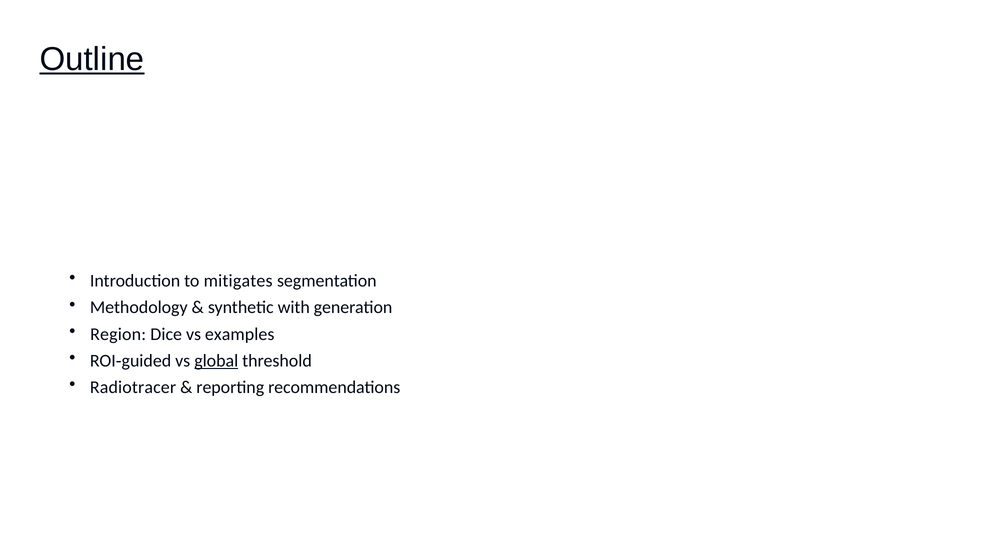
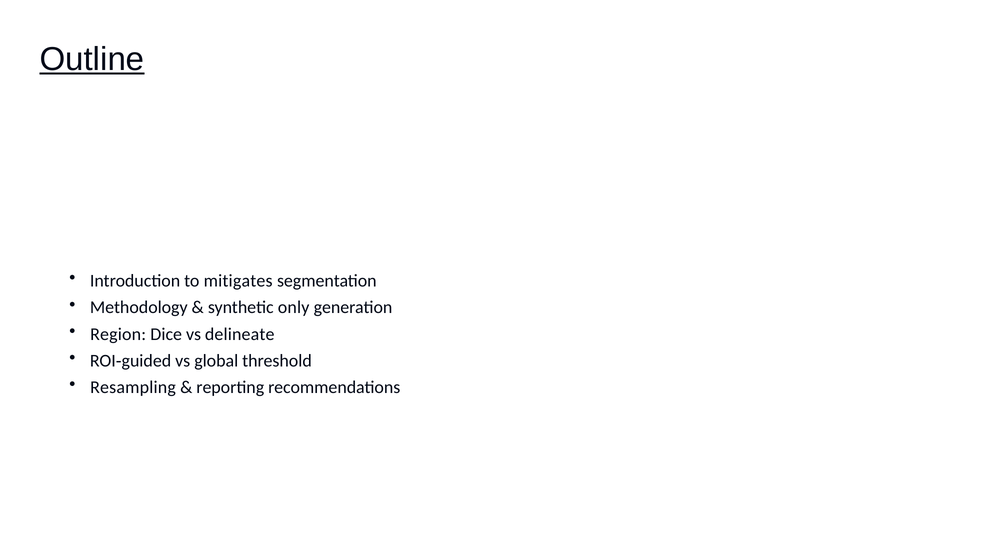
with: with -> only (294, 307)
examples: examples -> delineate (240, 334)
global underline: present -> none (216, 360)
Radiotracer: Radiotracer -> Resampling (133, 387)
